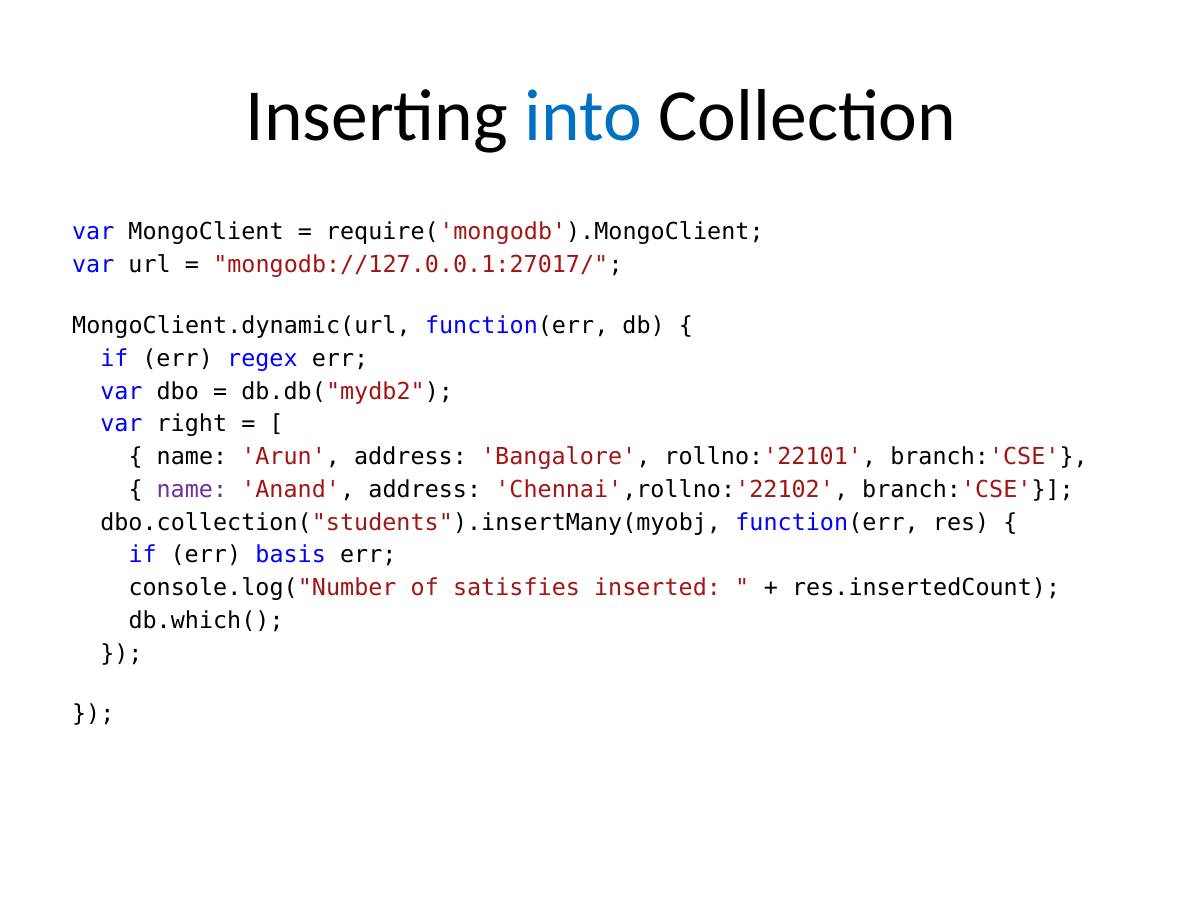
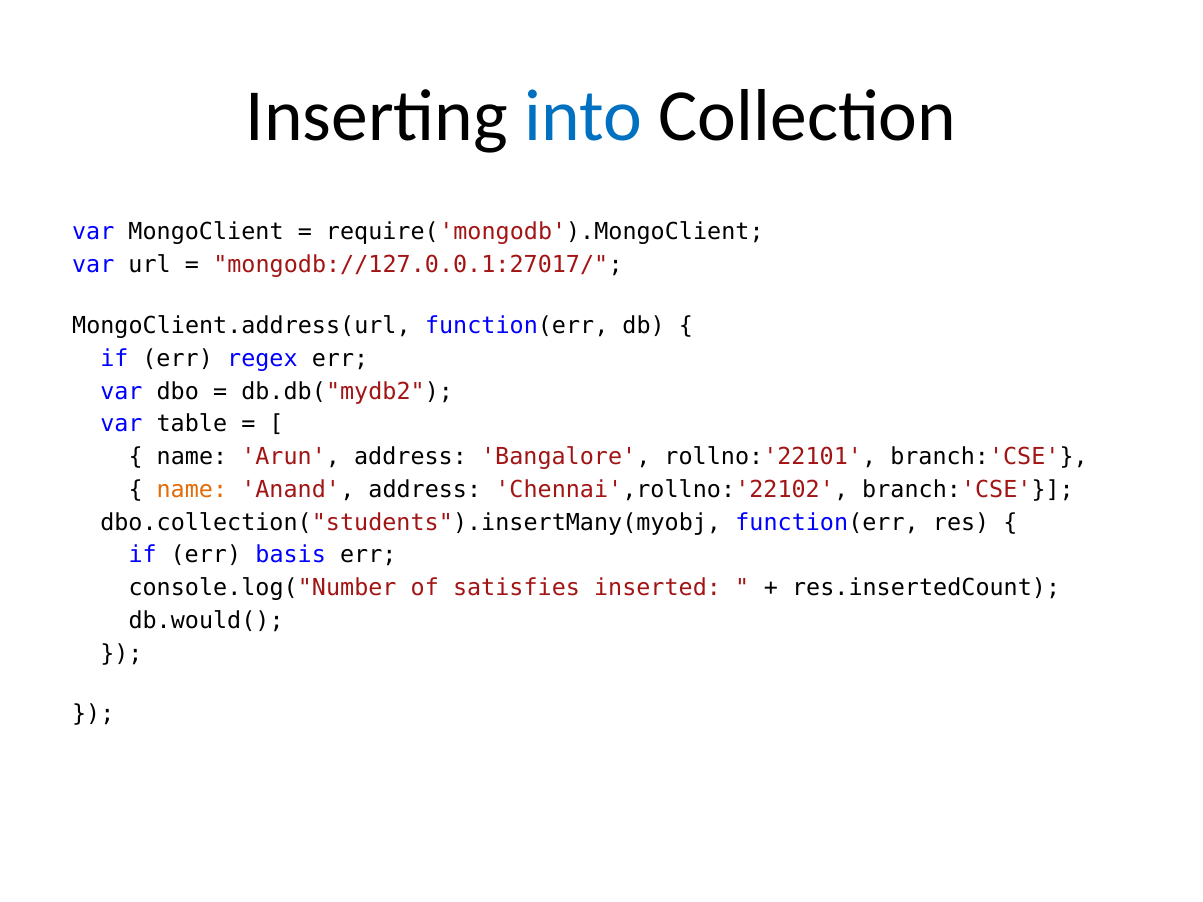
MongoClient.dynamic(url: MongoClient.dynamic(url -> MongoClient.address(url (241, 326)
right: right -> table (192, 424)
name colour: purple -> orange (192, 490)
db.which(: db.which( -> db.would( (206, 621)
